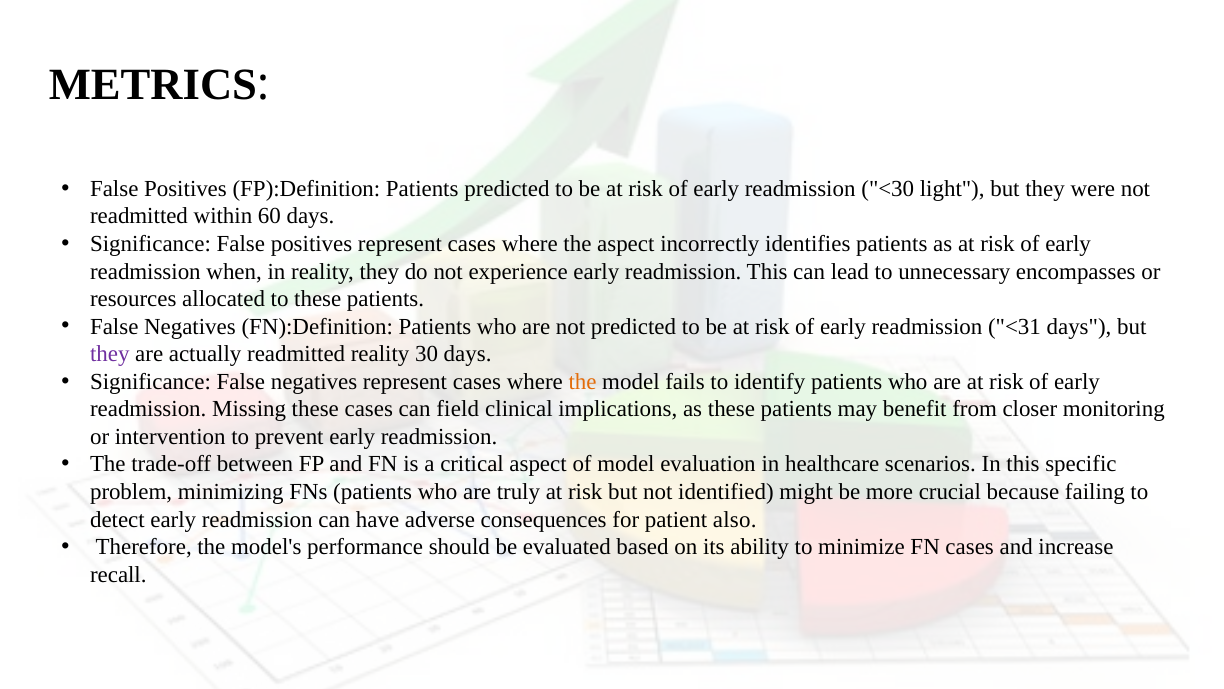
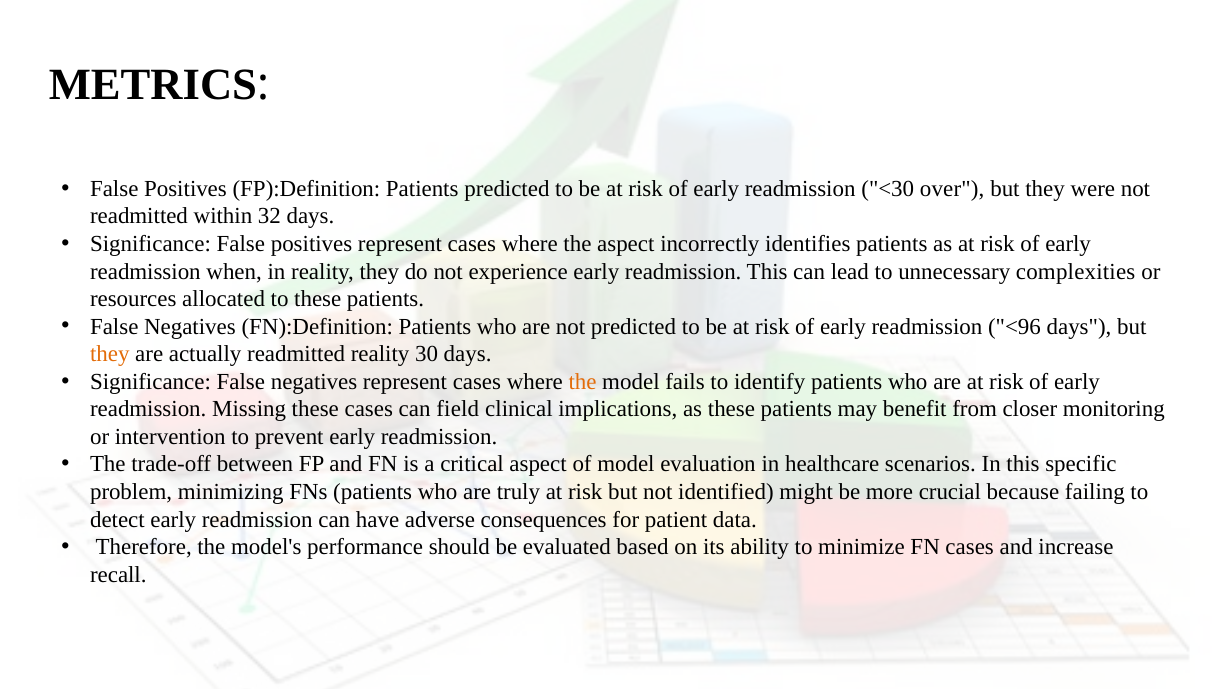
light: light -> over (952, 189)
60: 60 -> 32 (269, 216)
encompasses: encompasses -> complexities (1076, 271)
<31: <31 -> <96 (1014, 326)
they colour: purple -> orange (110, 354)
also: also -> data (735, 519)
